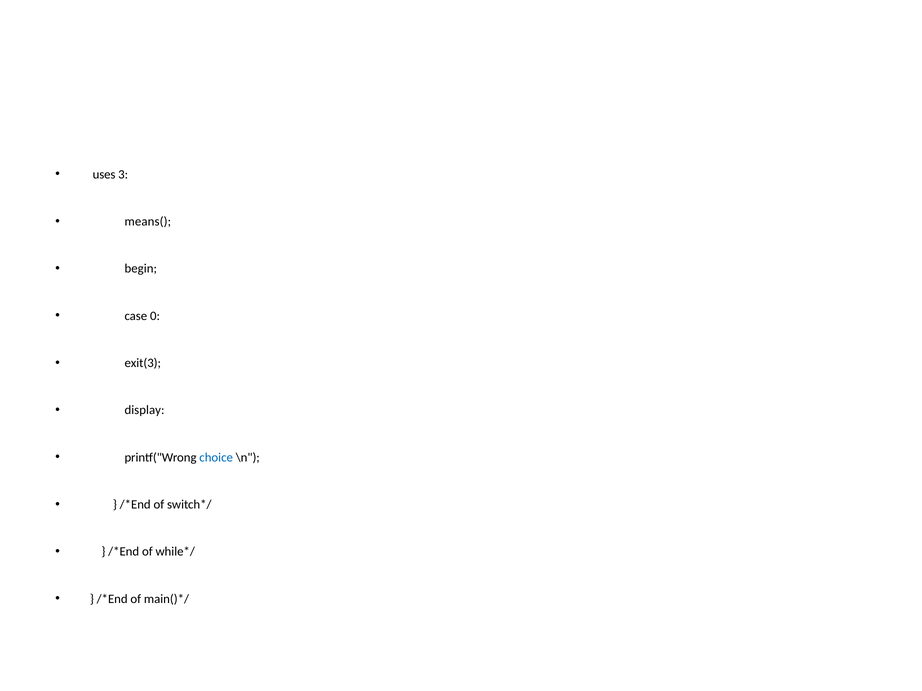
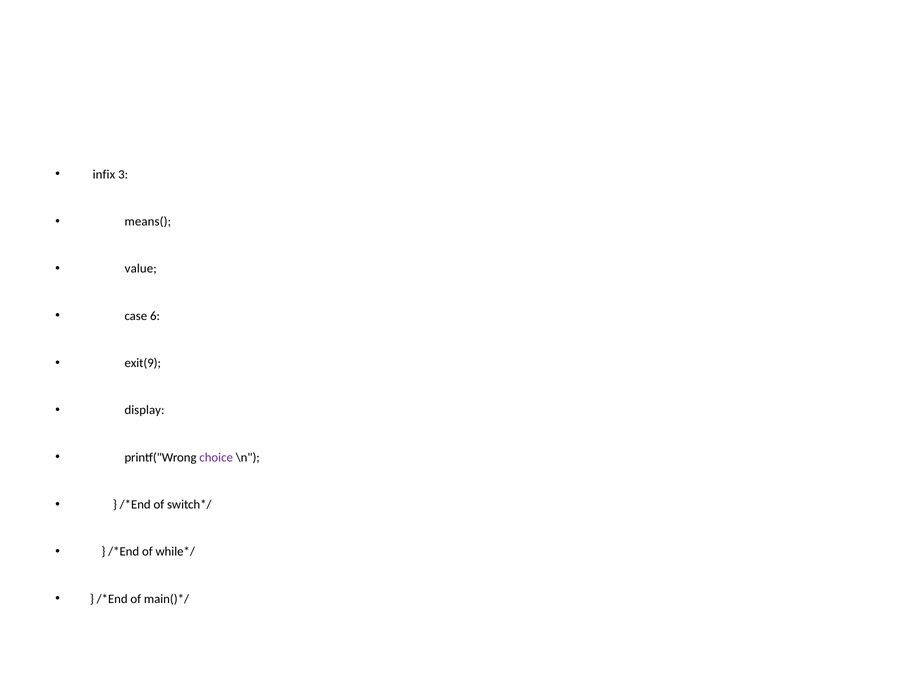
uses: uses -> infix (104, 175)
begin: begin -> value (141, 269)
0: 0 -> 6 (155, 316)
exit(3: exit(3 -> exit(9 (143, 363)
choice colour: blue -> purple (216, 458)
